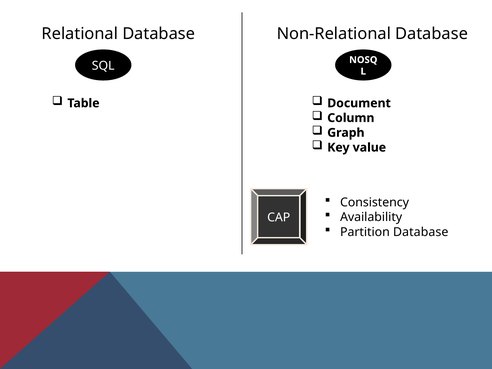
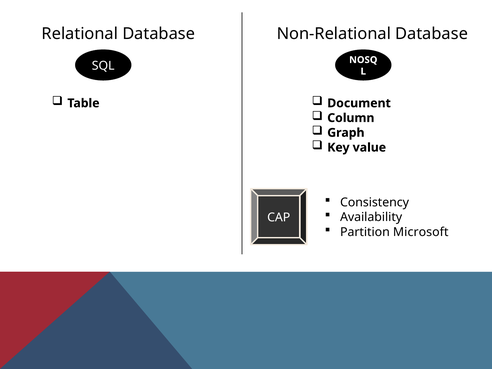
Partition Database: Database -> Microsoft (421, 232)
